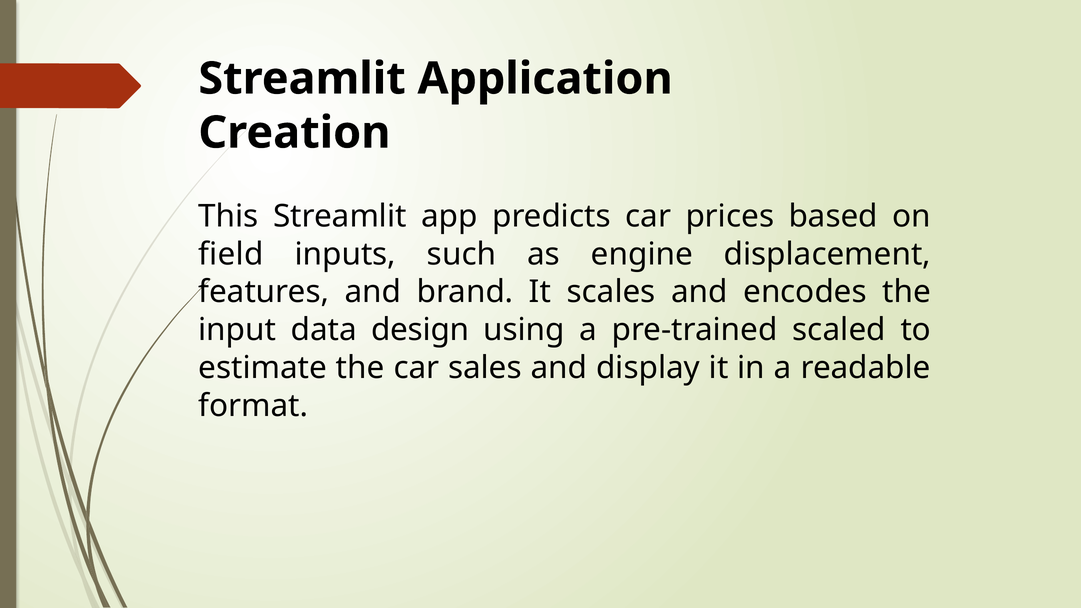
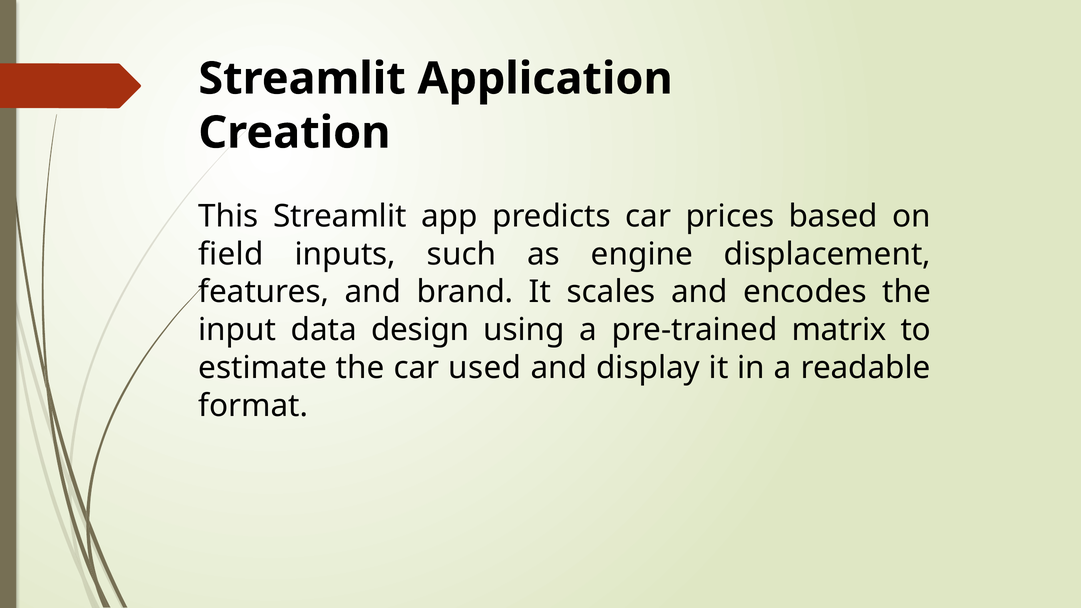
scaled: scaled -> matrix (839, 330)
sales: sales -> used (485, 368)
